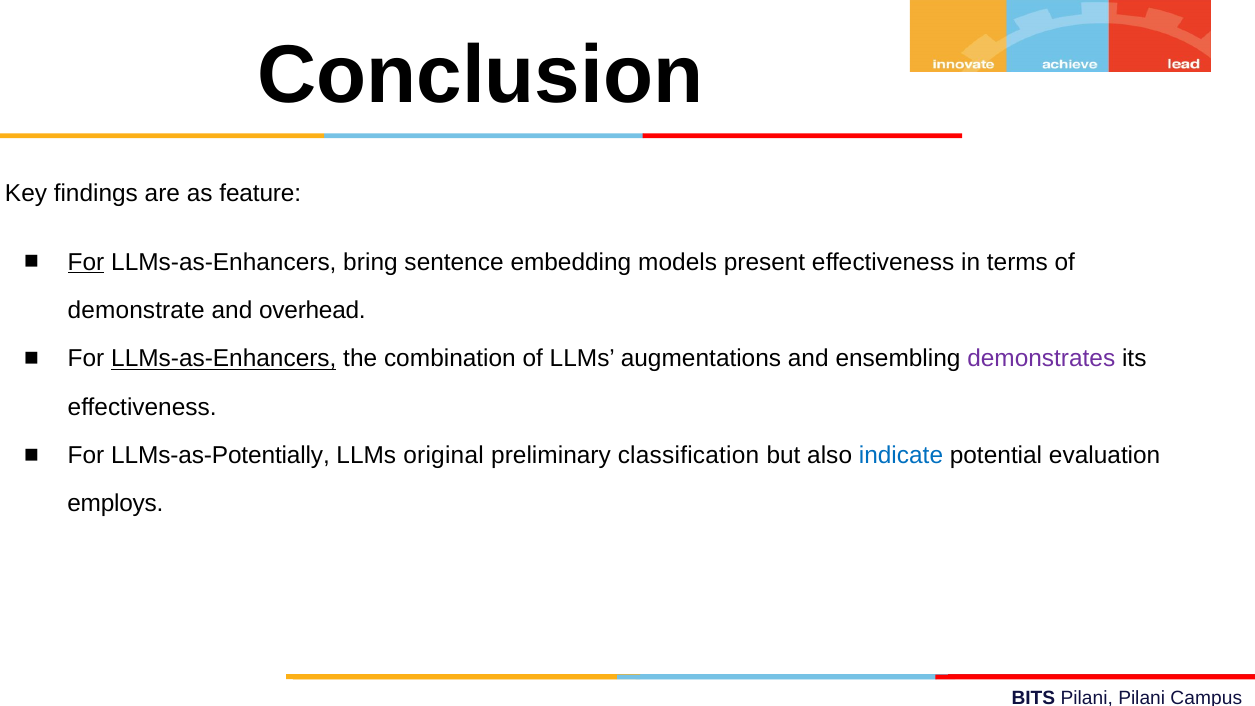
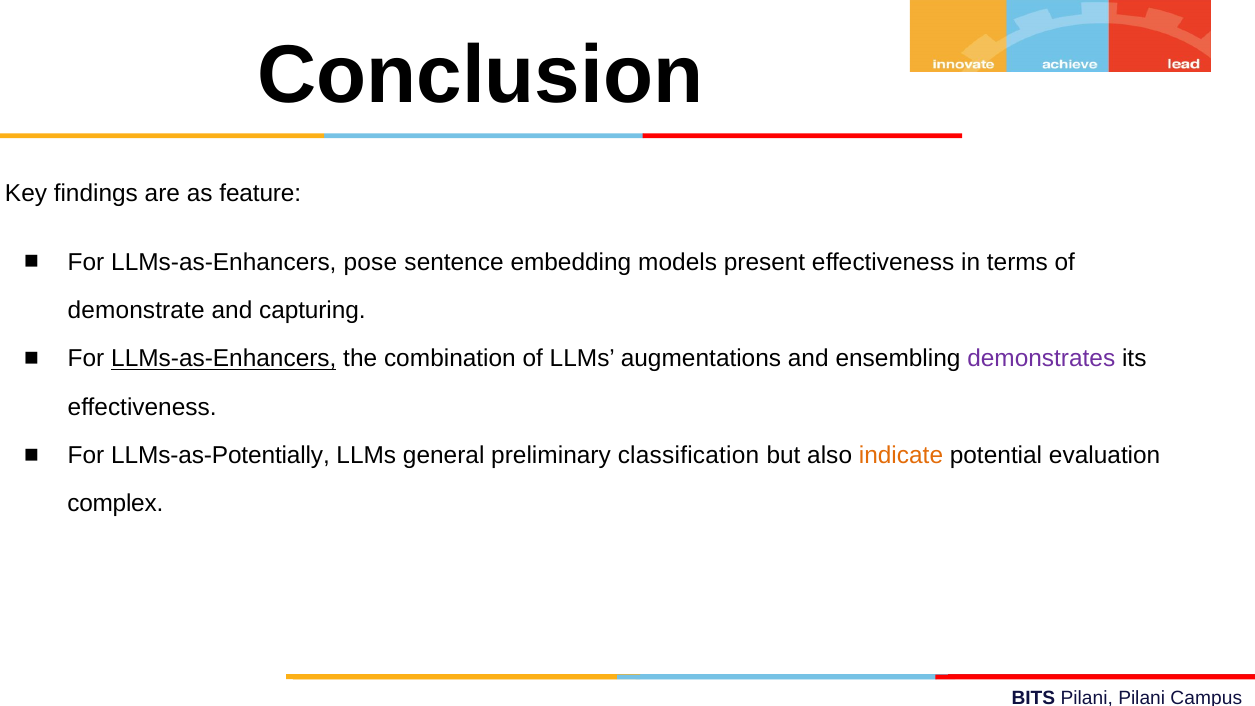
For underline: present -> none (86, 262)
bring: bring -> pose (370, 262)
overhead: overhead -> capturing (312, 311)
original: original -> general (444, 456)
indicate colour: blue -> orange (901, 456)
employs: employs -> complex (115, 504)
